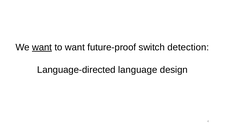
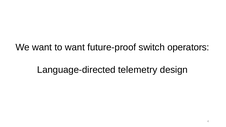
want underline: present -> none (42, 47)
detection: detection -> operators (188, 47)
language: language -> telemetry (138, 70)
